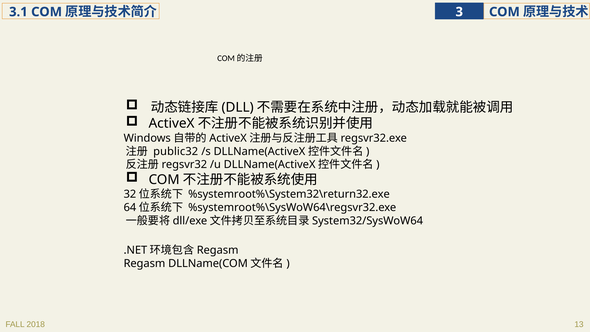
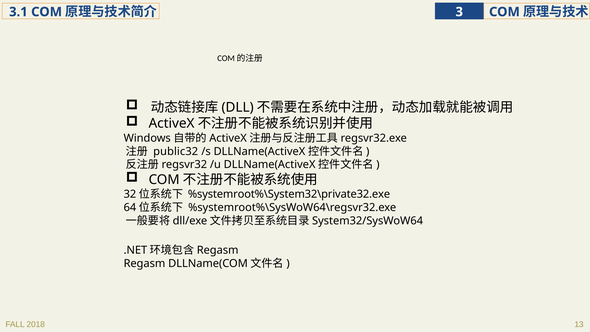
%systemroot%\System32\return32.exe: %systemroot%\System32\return32.exe -> %systemroot%\System32\private32.exe (289, 194)
